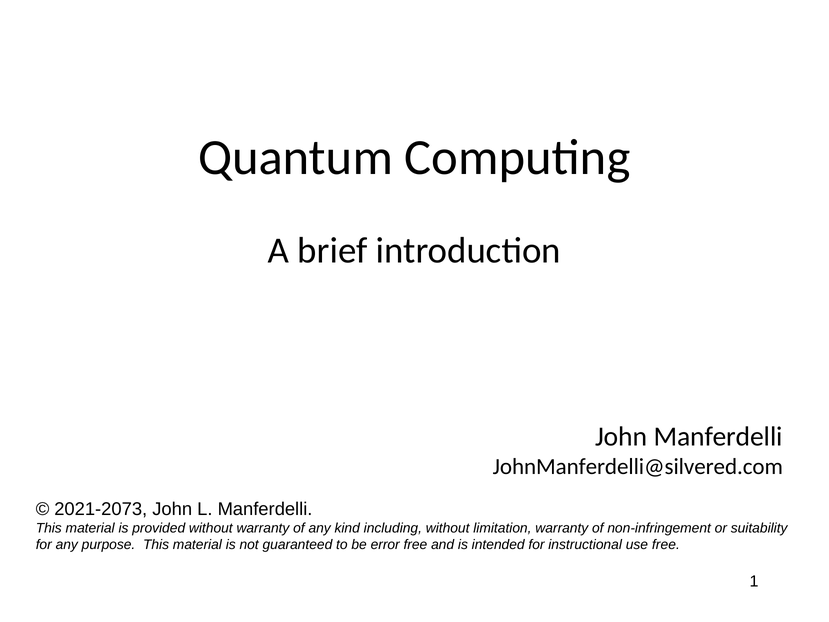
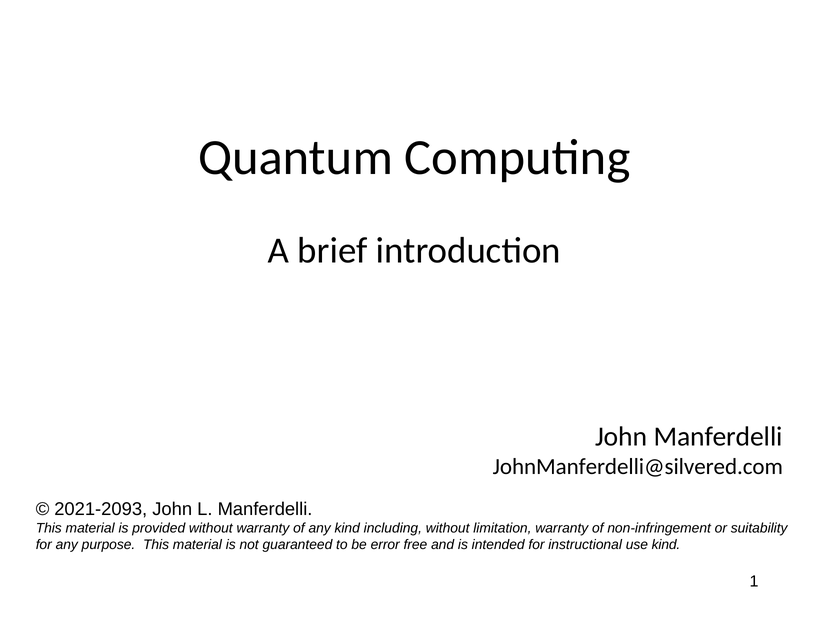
2021-2073: 2021-2073 -> 2021-2093 (101, 509)
use free: free -> kind (666, 544)
